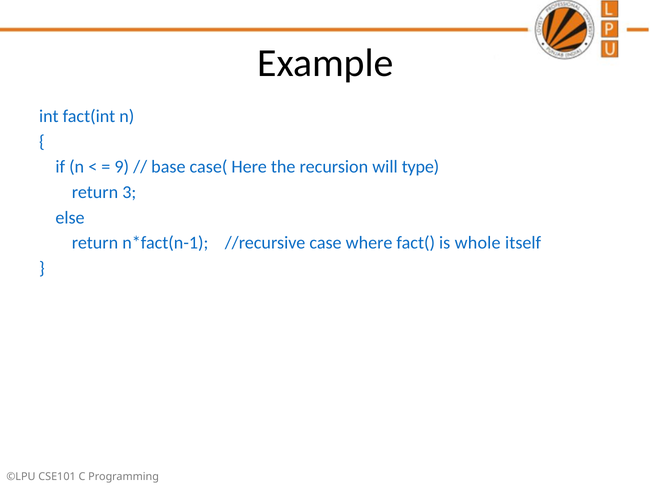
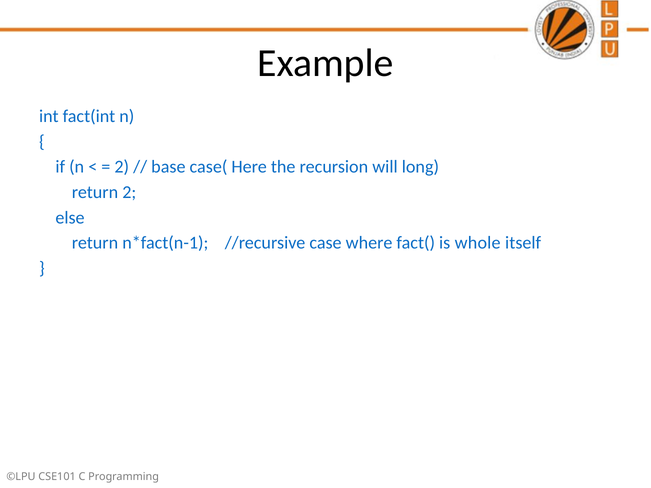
9: 9 -> 2 (122, 167)
type: type -> long (420, 167)
return 3: 3 -> 2 (129, 192)
